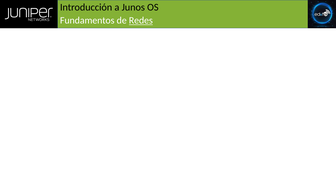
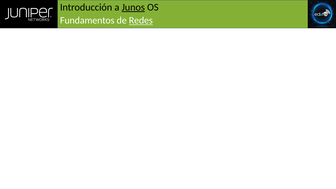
Junos underline: none -> present (133, 7)
